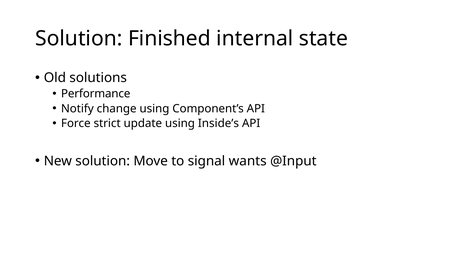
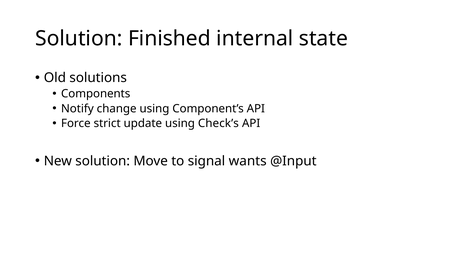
Performance: Performance -> Components (96, 94)
Inside’s: Inside’s -> Check’s (218, 124)
